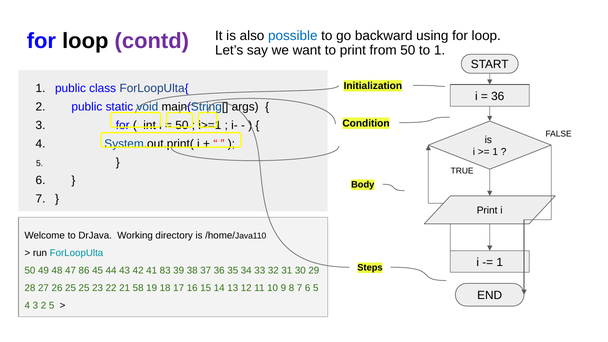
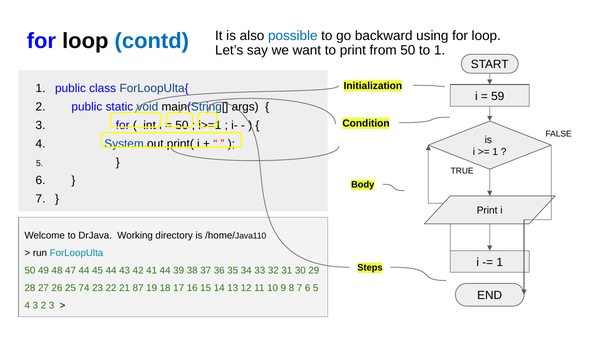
contd colour: purple -> blue (152, 41)
36: 36 -> 59 (498, 96)
47 86: 86 -> 44 (84, 271)
41 83: 83 -> 44 (165, 271)
25 25: 25 -> 74 (84, 288)
58: 58 -> 87 (138, 288)
2 5: 5 -> 3 (52, 306)
